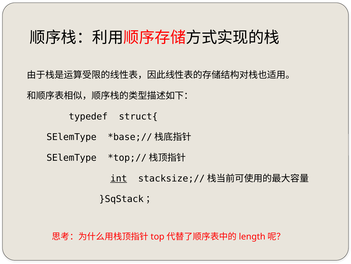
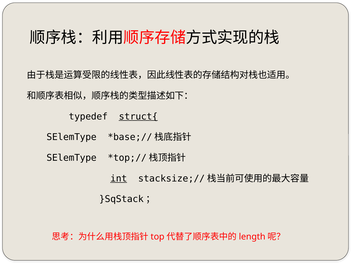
struct{ underline: none -> present (138, 116)
